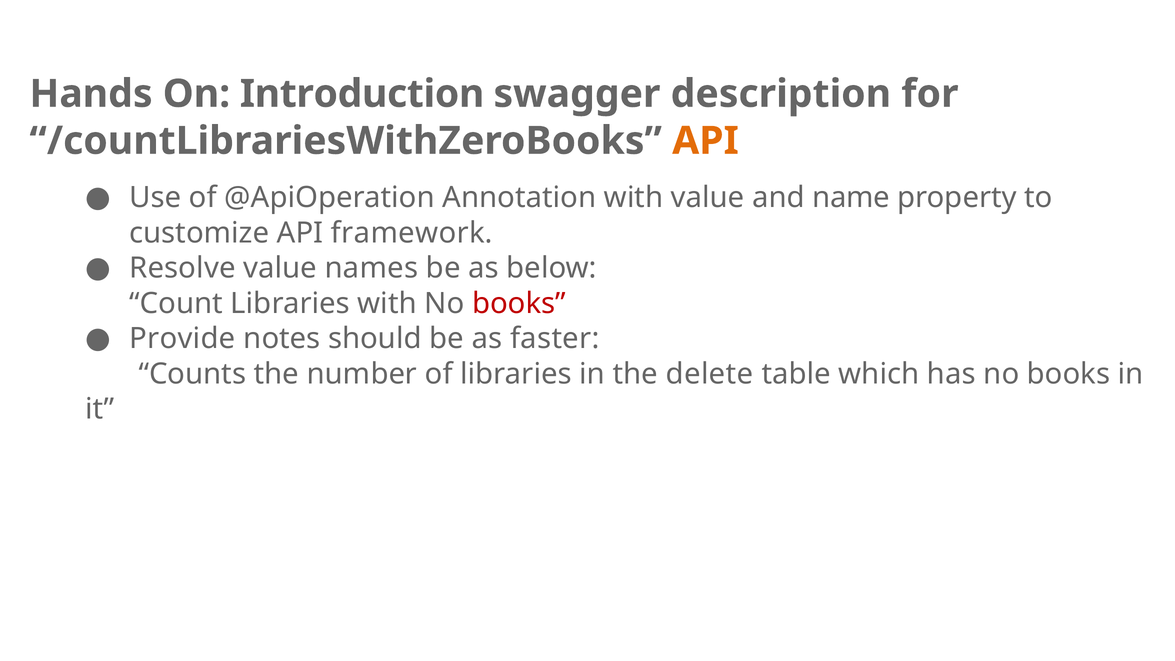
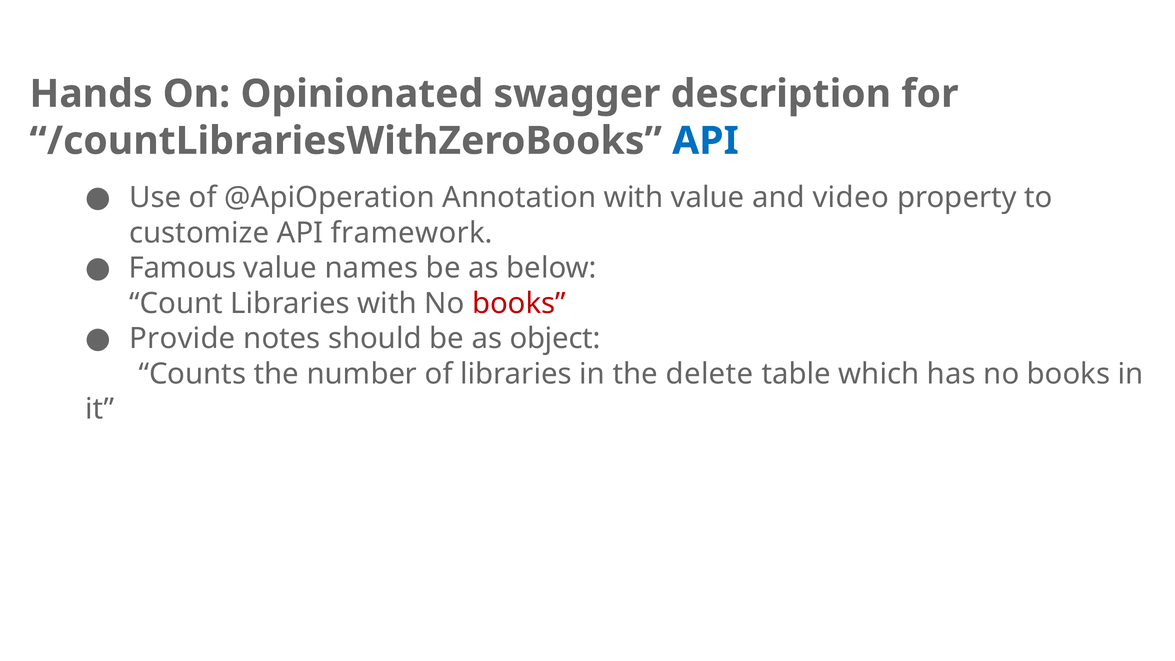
Introduction: Introduction -> Opinionated (362, 94)
API colour: orange -> blue (705, 141)
name: name -> video (851, 198)
Resolve: Resolve -> Famous (183, 268)
faster: faster -> object (555, 339)
